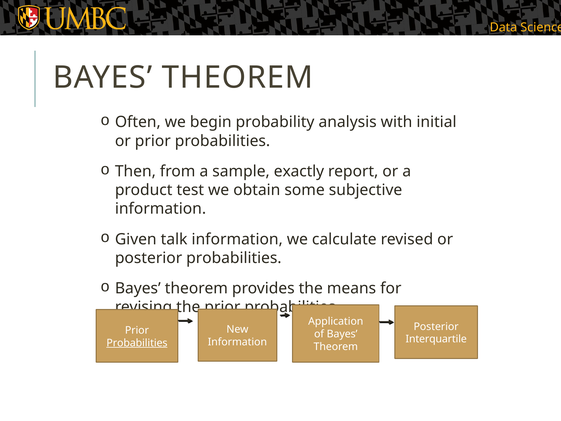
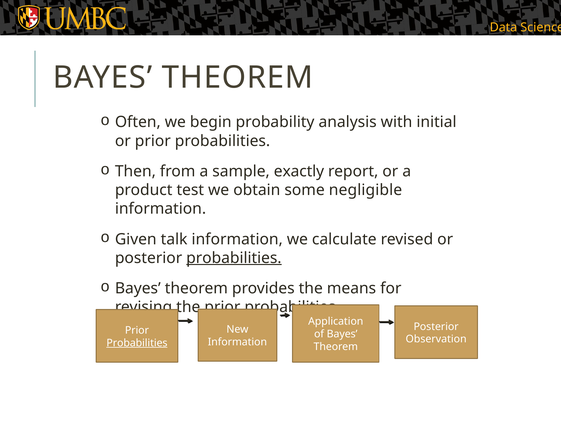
subjective: subjective -> negligible (365, 190)
probabilities underline: none -> present (234, 258)
Interquartile: Interquartile -> Observation (436, 339)
